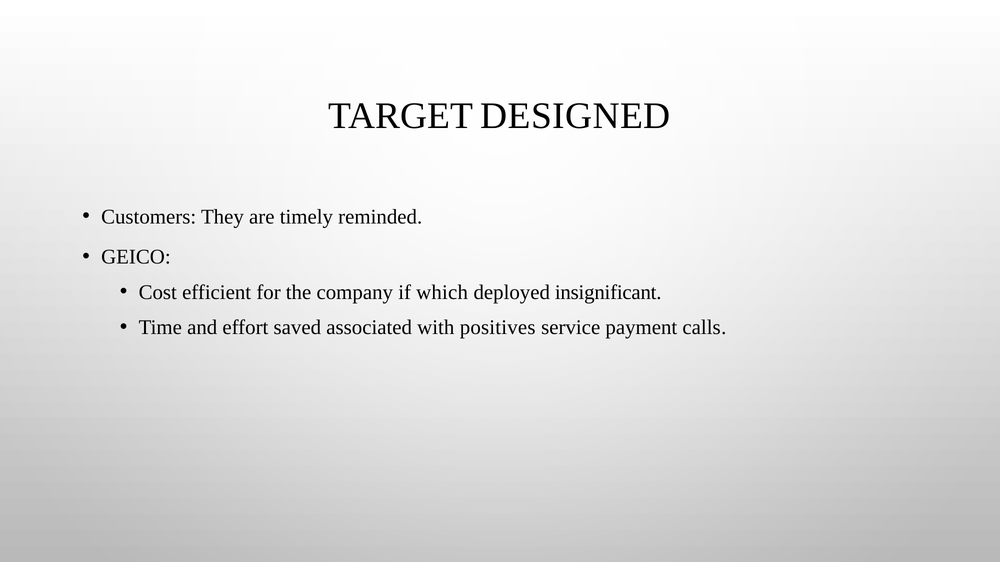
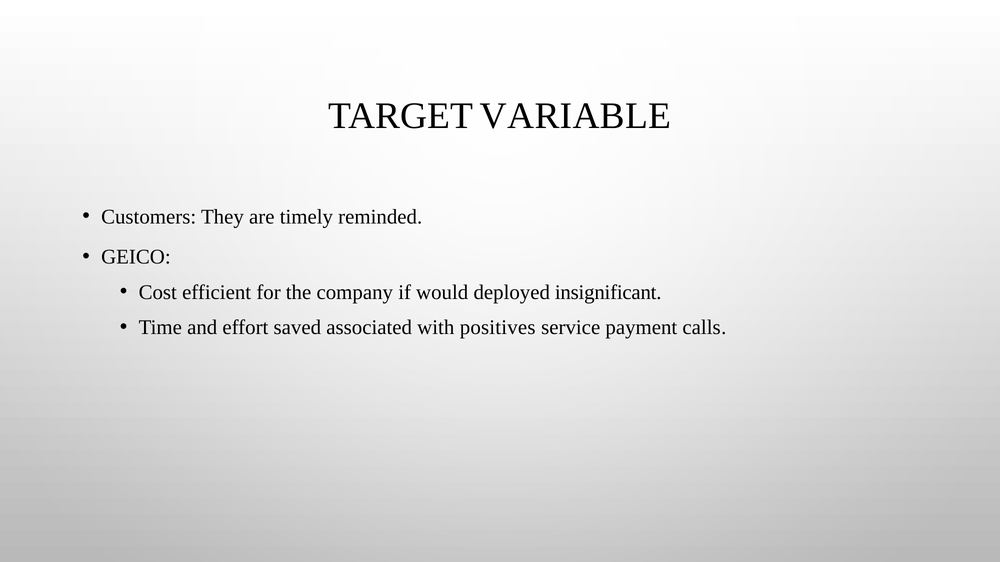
DESIGNED: DESIGNED -> VARIABLE (575, 116)
which: which -> would (442, 293)
